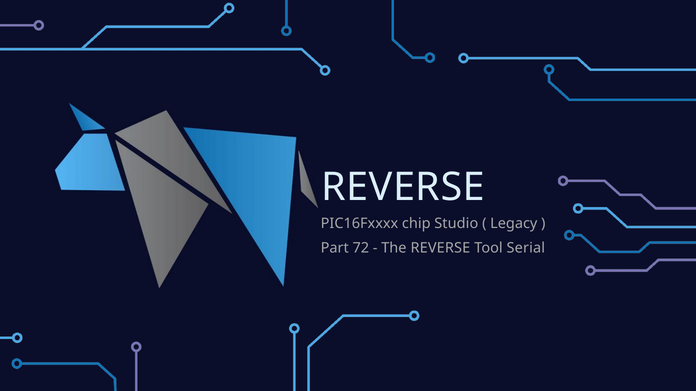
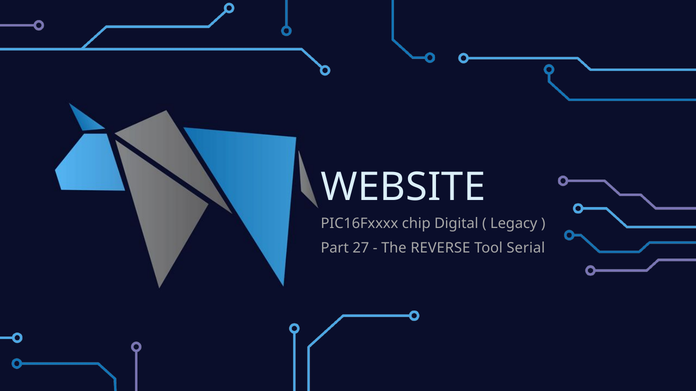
REVERSE: REVERSE -> WEBSITE (403, 188)
Studio: Studio -> Digital (456, 224)
72: 72 -> 27 (361, 248)
